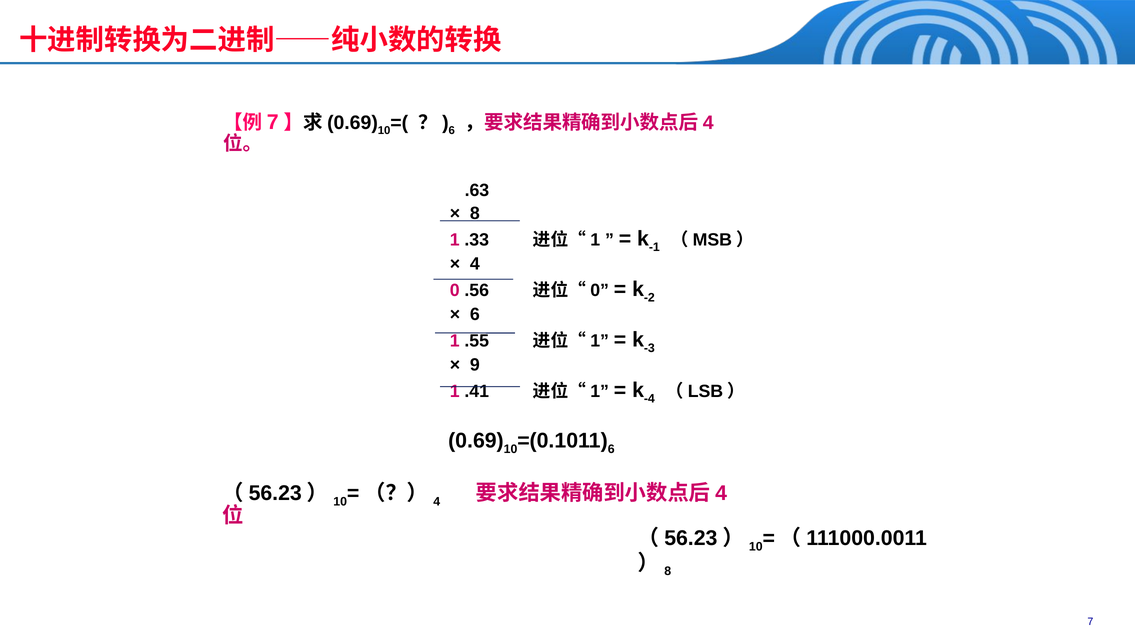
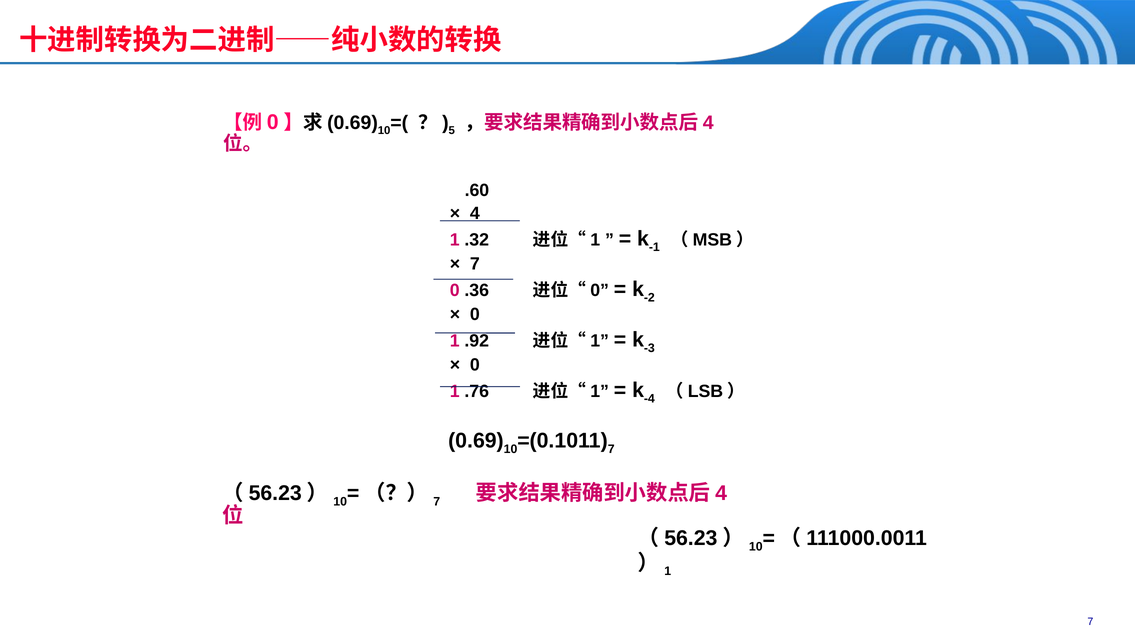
7: 7 -> 0 (273, 122)
6: 6 -> 5 (452, 130)
.63: .63 -> .60 (477, 190)
8: 8 -> 4 (475, 213)
.33: .33 -> .32 (477, 240)
4: 4 -> 7 (475, 263)
.56: .56 -> .36 (477, 290)
6: 6 -> 0 (475, 314)
.55: .55 -> .92 (477, 341)
9: 9 -> 0 (475, 364)
.41: .41 -> .76 (477, 391)
6: 6 -> 7 (611, 449)
4: 4 -> 7 (437, 501)
8: 8 -> 1 (668, 571)
